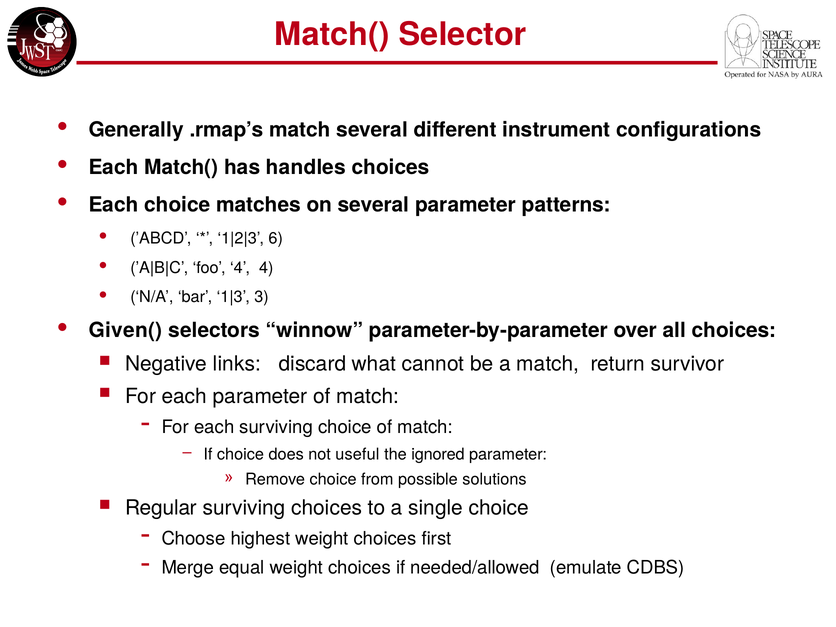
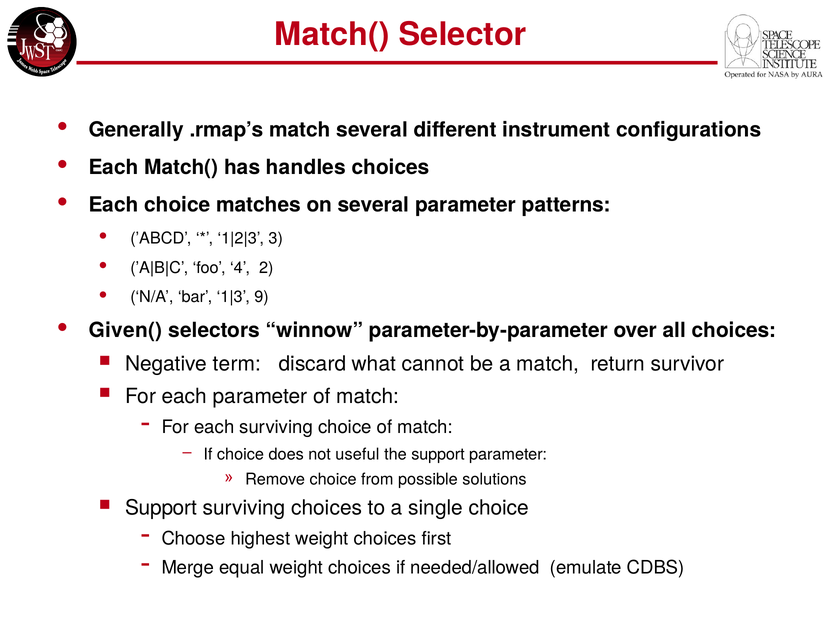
6: 6 -> 3 (276, 238)
4 4: 4 -> 2 (266, 268)
3: 3 -> 9 (262, 297)
links: links -> term (237, 364)
the ignored: ignored -> support (438, 454)
Regular: Regular -> Support (161, 508)
